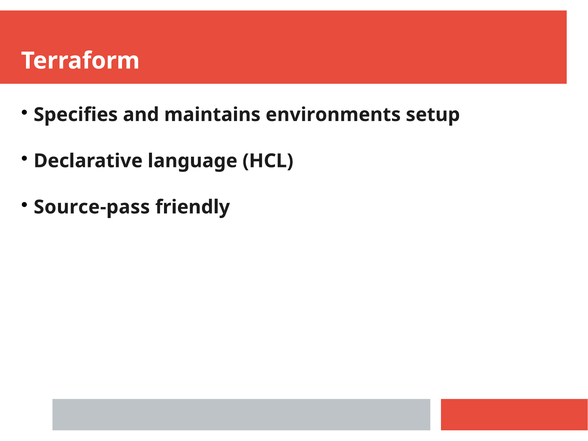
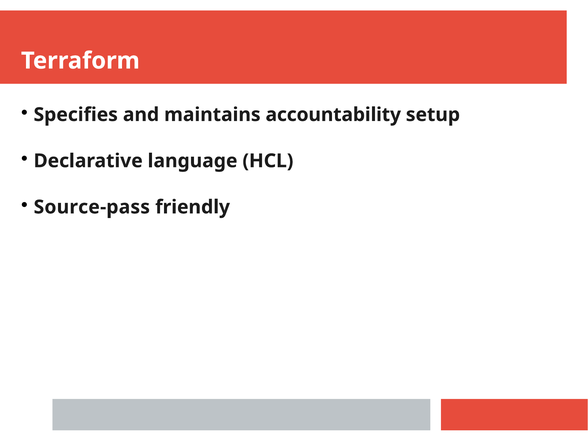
environments: environments -> accountability (333, 115)
